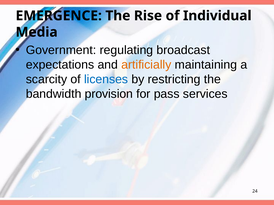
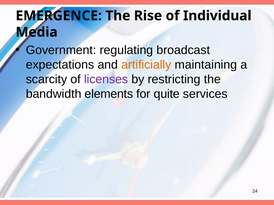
licenses colour: blue -> purple (106, 79)
provision: provision -> elements (109, 94)
pass: pass -> quite (167, 94)
